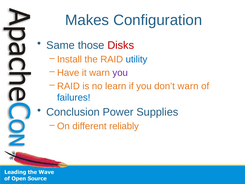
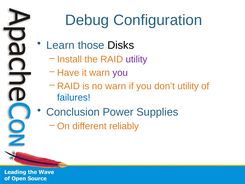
Makes: Makes -> Debug (87, 20)
Same: Same -> Learn (61, 45)
Disks colour: red -> black (121, 45)
utility colour: blue -> purple (137, 59)
no learn: learn -> warn (116, 86)
don’t warn: warn -> utility (188, 86)
